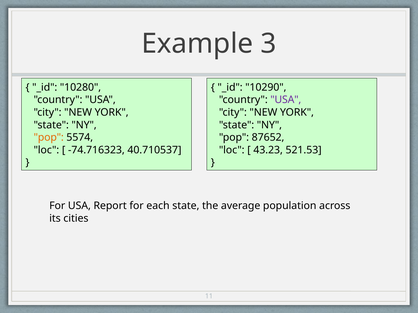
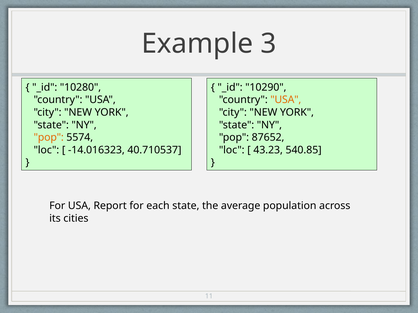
USA colour: purple -> orange (286, 100)
-74.716323: -74.716323 -> -14.016323 (96, 150)
521.53: 521.53 -> 540.85 (304, 150)
